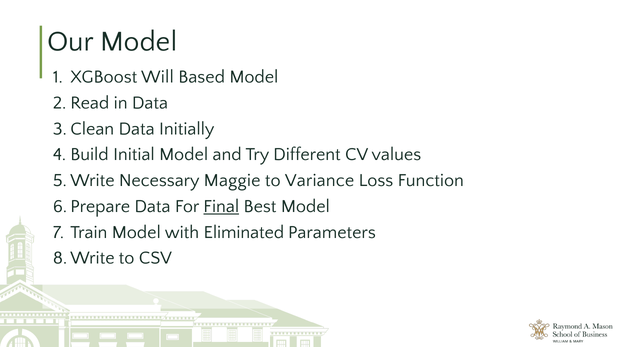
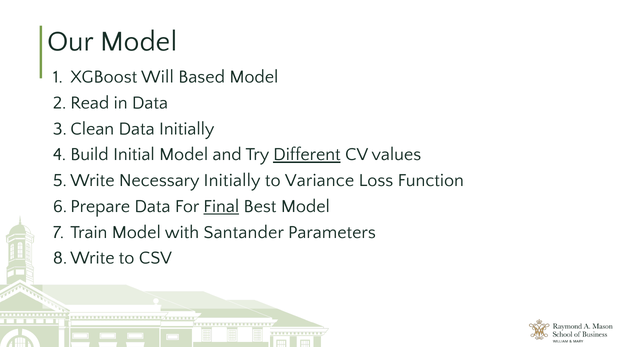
Different underline: none -> present (307, 155)
Necessary Maggie: Maggie -> Initially (232, 181)
Eliminated: Eliminated -> Santander (244, 233)
